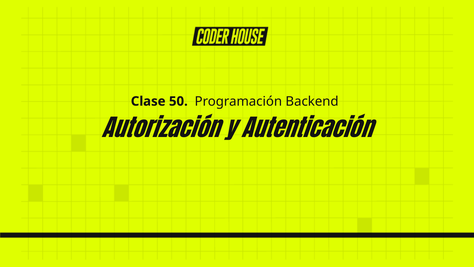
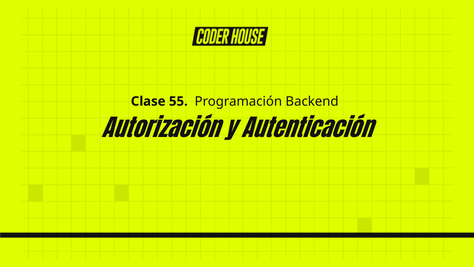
50: 50 -> 55 (178, 101)
